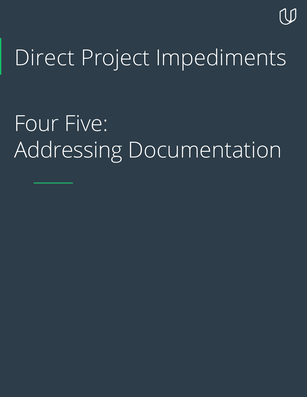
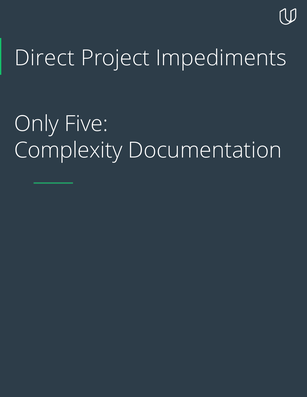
Four: Four -> Only (36, 124)
Addressing: Addressing -> Complexity (68, 151)
